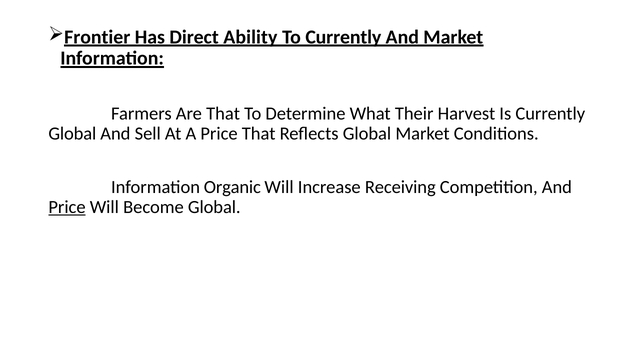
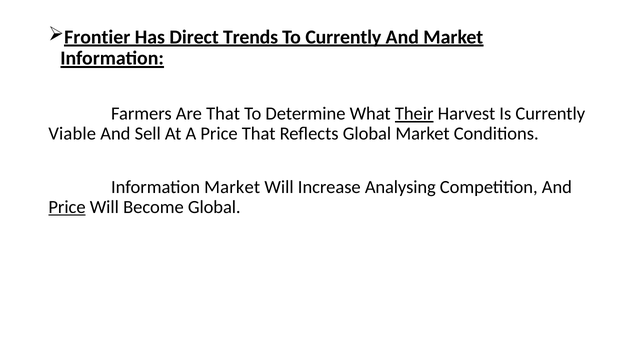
Ability: Ability -> Trends (251, 37)
Their underline: none -> present (414, 114)
Global: Global -> Viable (72, 134)
Information Organic: Organic -> Market (232, 187)
Receiving: Receiving -> Analysing (400, 187)
